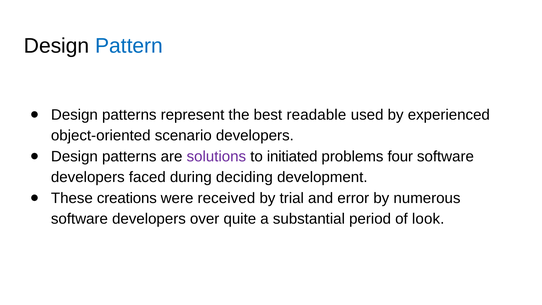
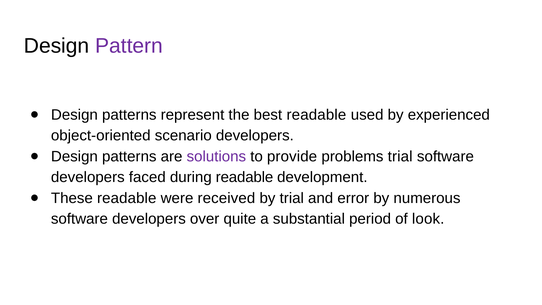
Pattern colour: blue -> purple (129, 46)
initiated: initiated -> provide (292, 156)
problems four: four -> trial (400, 156)
during deciding: deciding -> readable (245, 177)
These creations: creations -> readable (127, 198)
